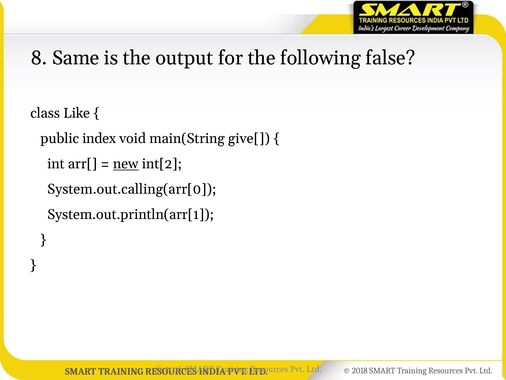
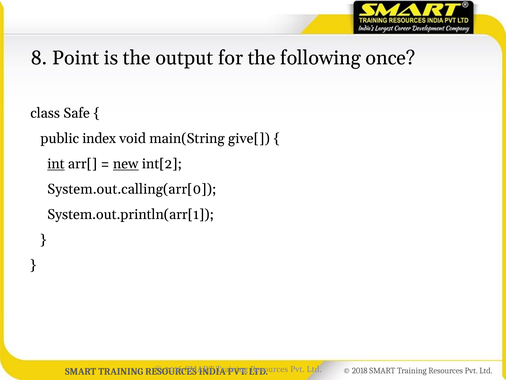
Same: Same -> Point (76, 58)
false: false -> once (391, 58)
Like: Like -> Safe (77, 113)
int underline: none -> present (56, 164)
